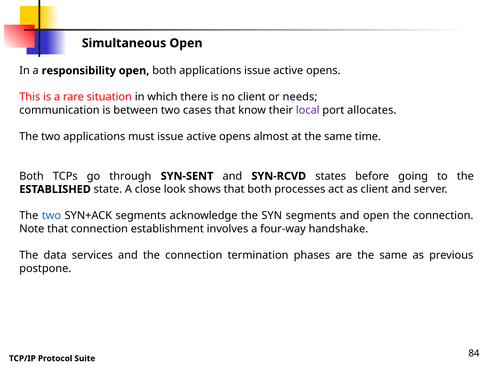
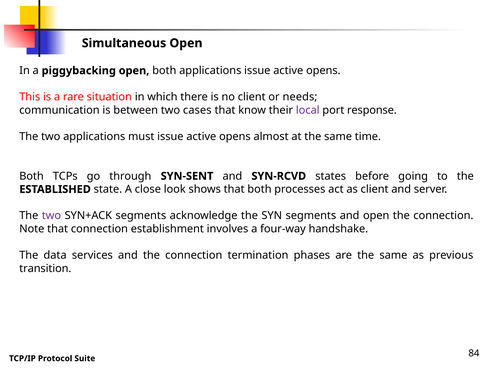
responsibility: responsibility -> piggybacking (79, 71)
allocates: allocates -> response (372, 110)
two colour: blue -> purple (51, 216)
postpone: postpone -> transition (45, 269)
